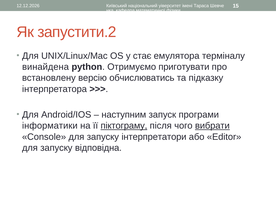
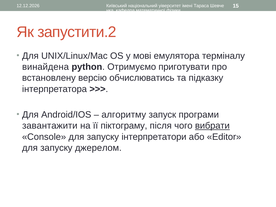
стає: стає -> мові (142, 56)
наступним: наступним -> алгоритму (124, 115)
інформатики: інформатики -> завантажити (50, 126)
піктограму underline: present -> none (124, 126)
відповідна: відповідна -> джерелом (98, 148)
